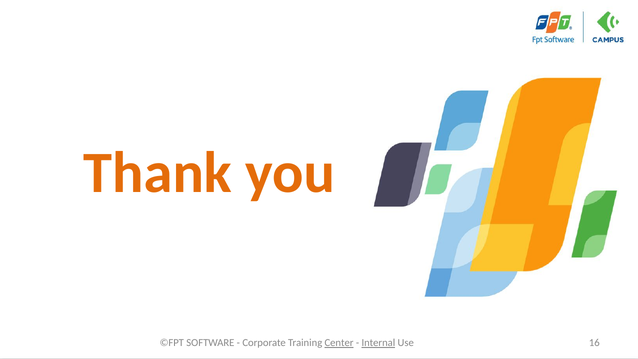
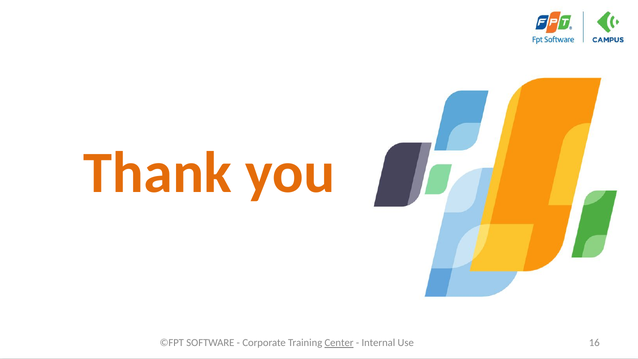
Internal underline: present -> none (378, 343)
